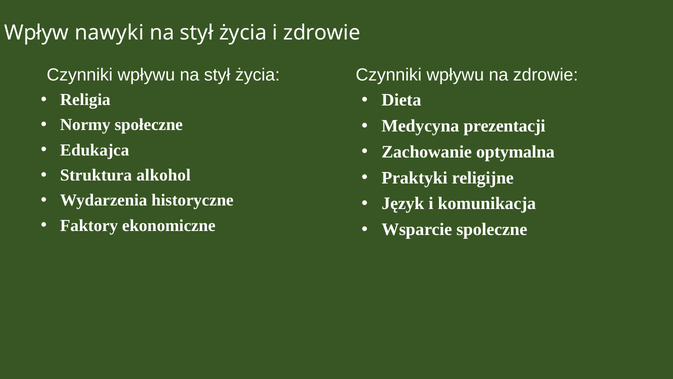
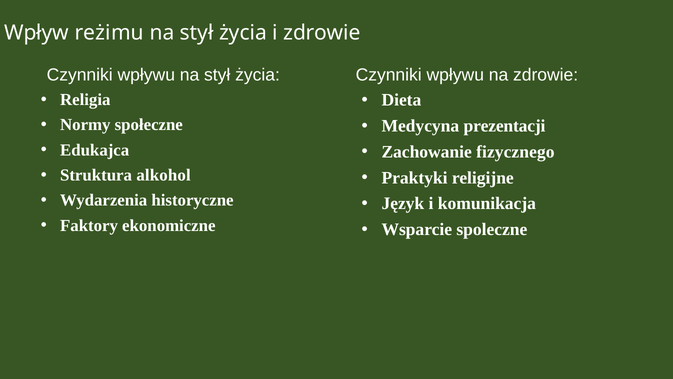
nawyki: nawyki -> reżimu (109, 33)
optymalna: optymalna -> fizycznego (515, 152)
